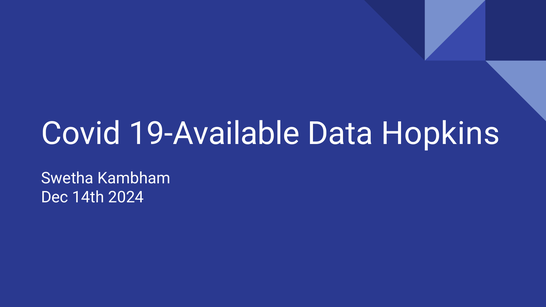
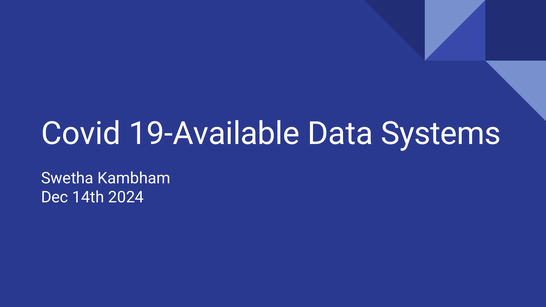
Hopkins: Hopkins -> Systems (441, 134)
